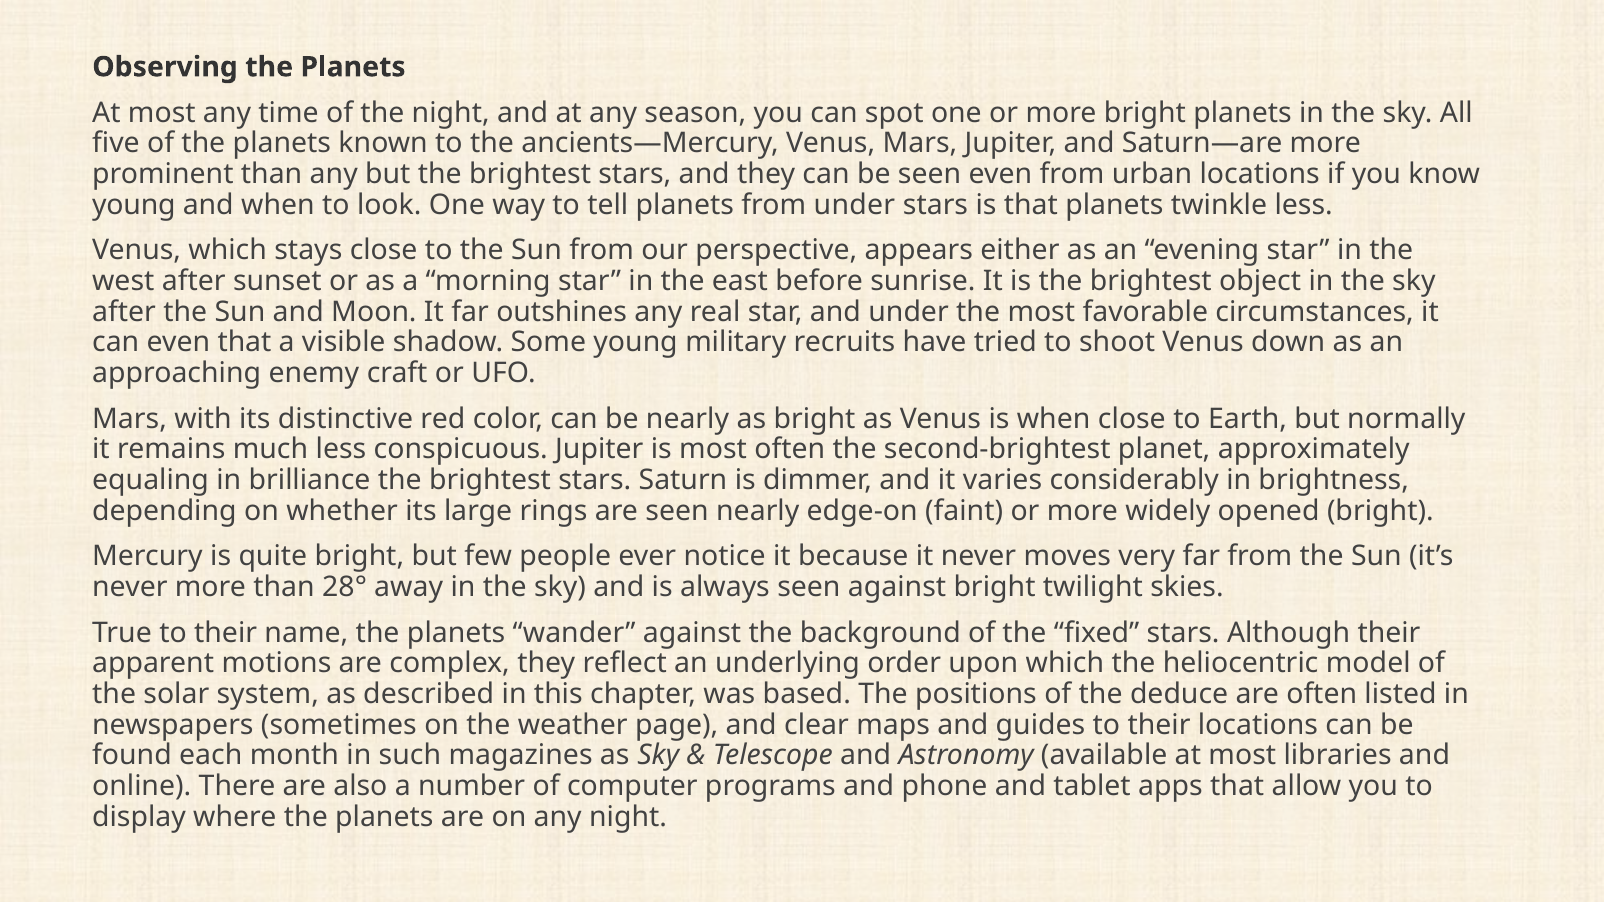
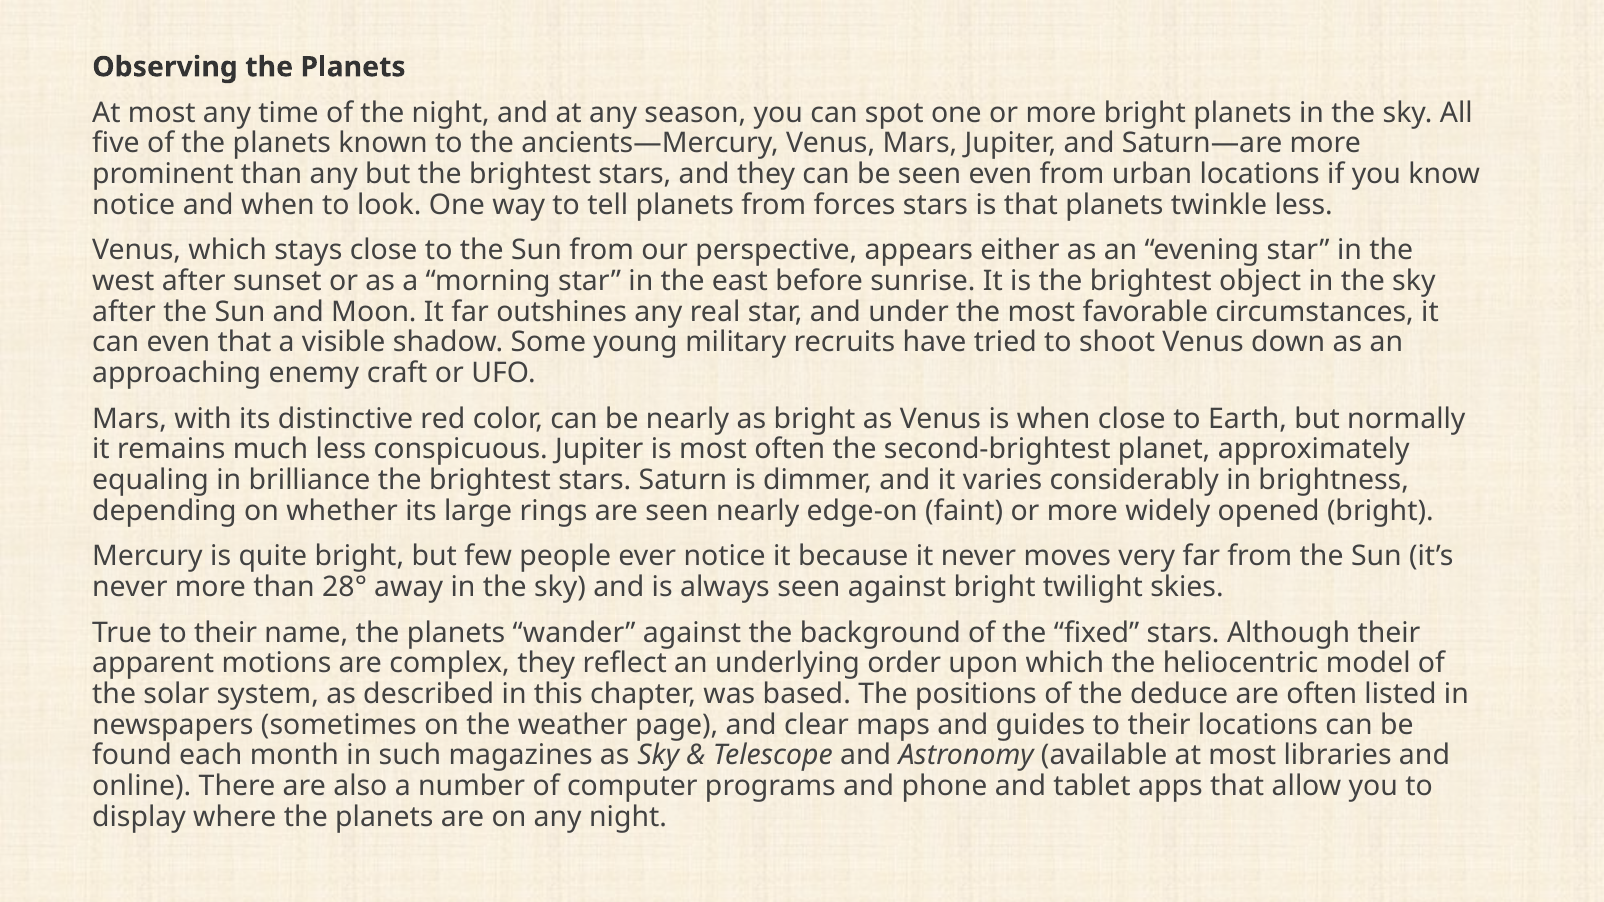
young: young -> notice (134, 205)
from under: under -> forces (855, 205)
